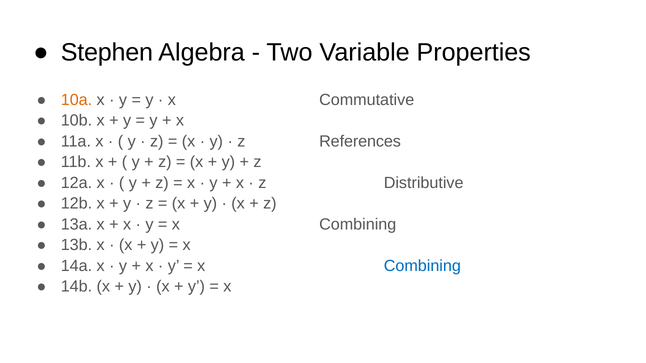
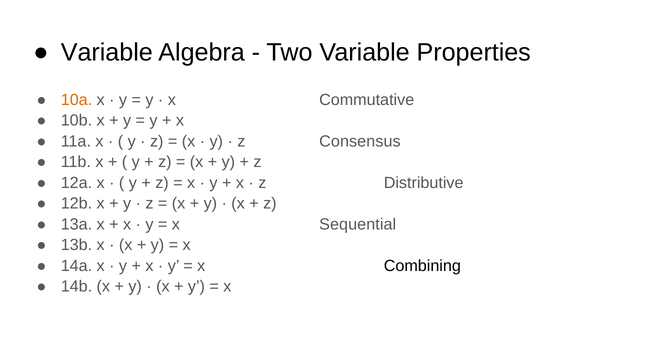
Stephen: Stephen -> Variable (107, 52)
References: References -> Consensus (360, 141)
Combining: Combining -> Sequential (358, 225)
Combining colour: blue -> black (422, 266)
